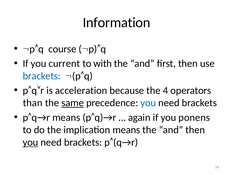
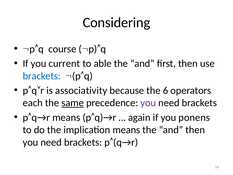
Information: Information -> Considering (116, 23)
with: with -> able (103, 63)
acceleration: acceleration -> associativity (81, 90)
4: 4 -> 6 (165, 90)
than: than -> each (33, 103)
you colour: blue -> purple (148, 103)
you underline: present -> none (30, 142)
